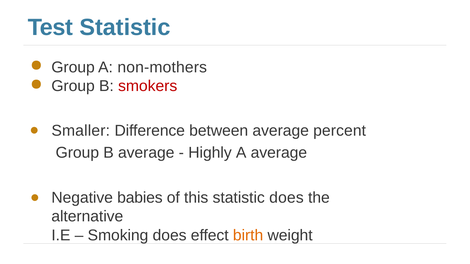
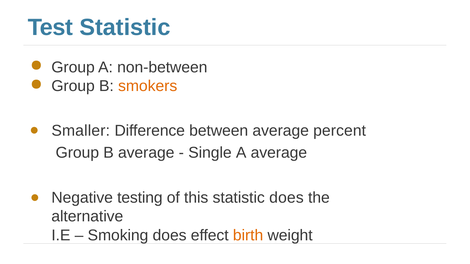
non-mothers: non-mothers -> non-between (162, 67)
smokers colour: red -> orange (148, 86)
Highly: Highly -> Single (210, 153)
babies: babies -> testing (140, 198)
